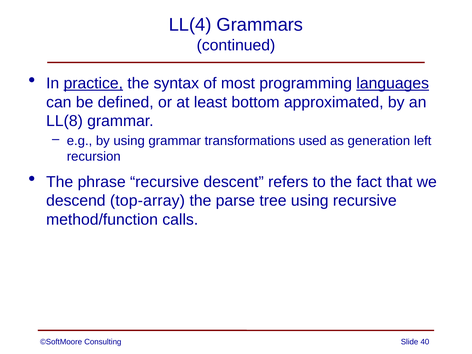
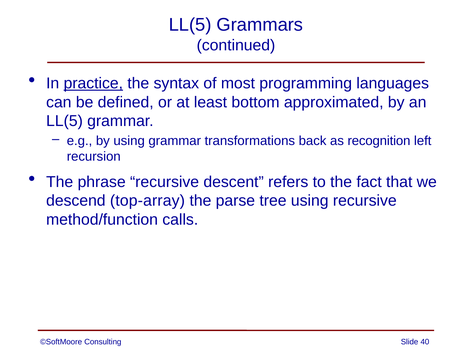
LL(4: LL(4 -> LL(5 (190, 25)
languages underline: present -> none (393, 83)
LL(8: LL(8 -> LL(5 (64, 121)
used: used -> back (313, 141)
generation: generation -> recognition (379, 141)
